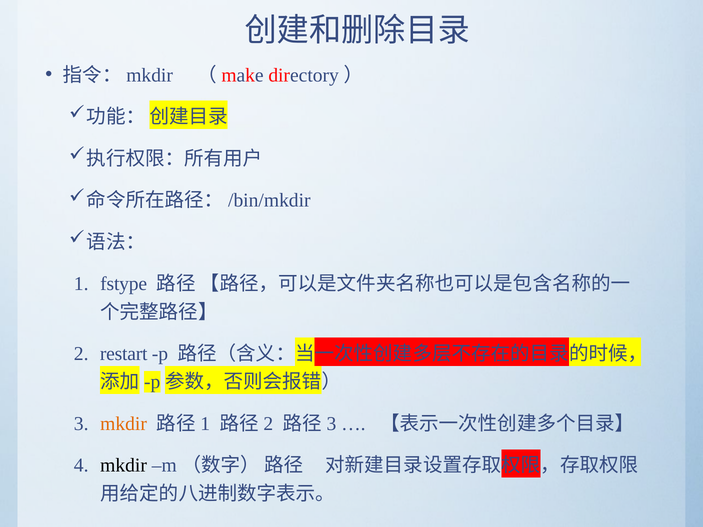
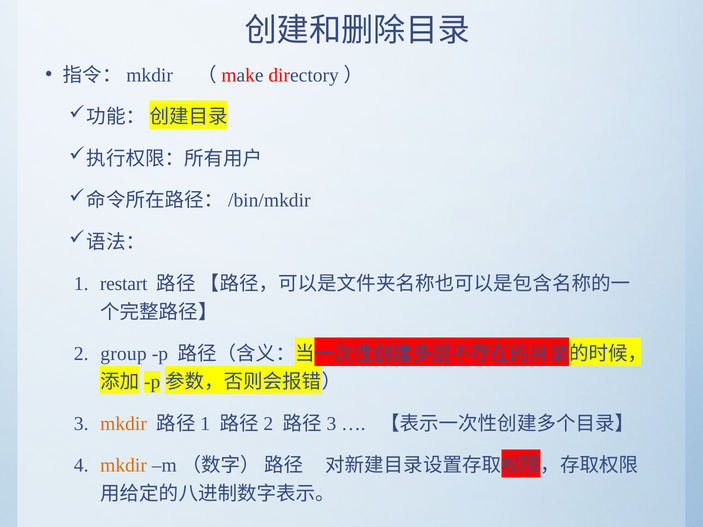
fstype: fstype -> restart (124, 284)
restart: restart -> group (123, 354)
mkdir colour: black -> orange (124, 466)
